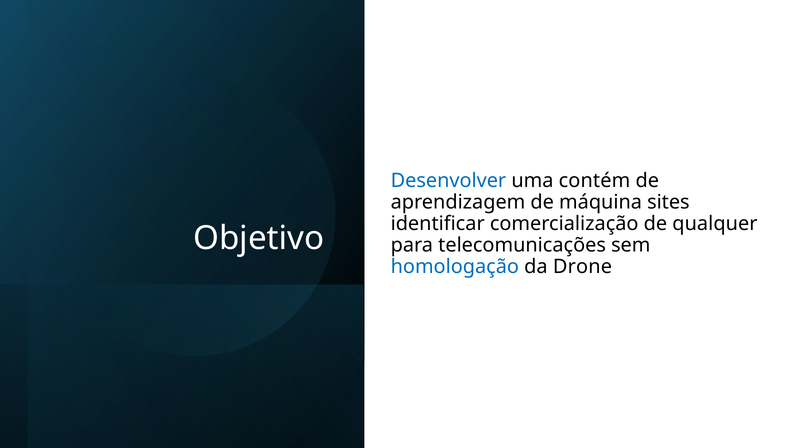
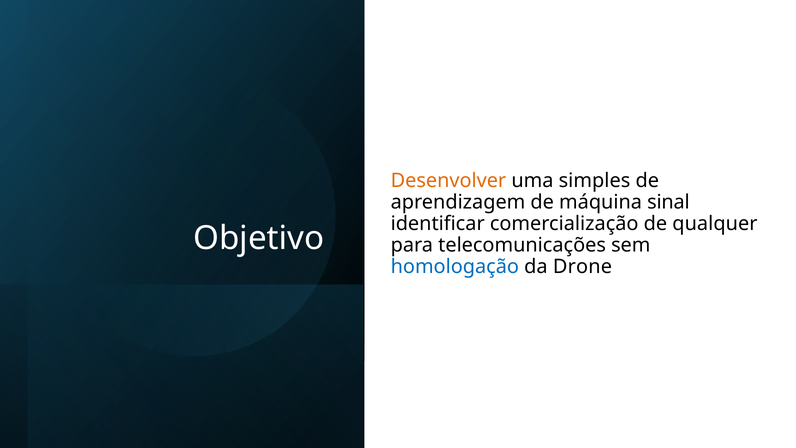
Desenvolver colour: blue -> orange (448, 181)
contém: contém -> simples (594, 181)
sites: sites -> sinal (668, 202)
